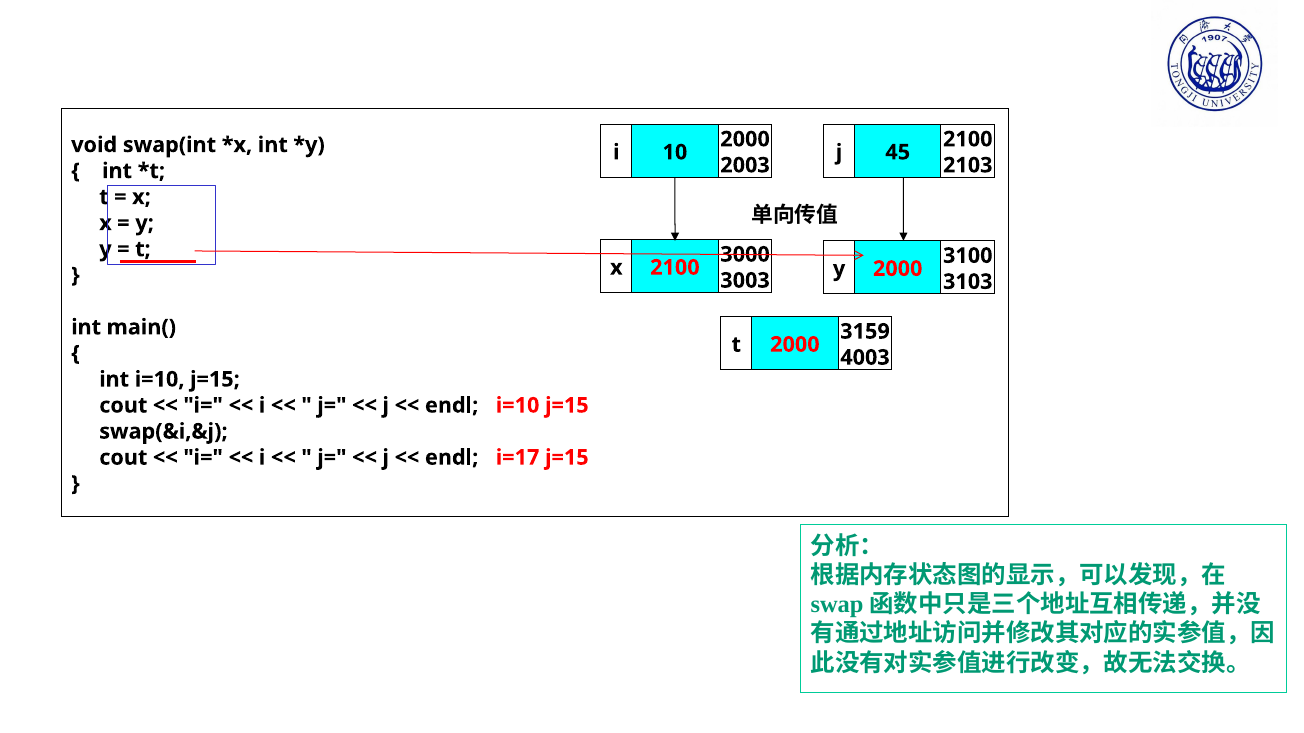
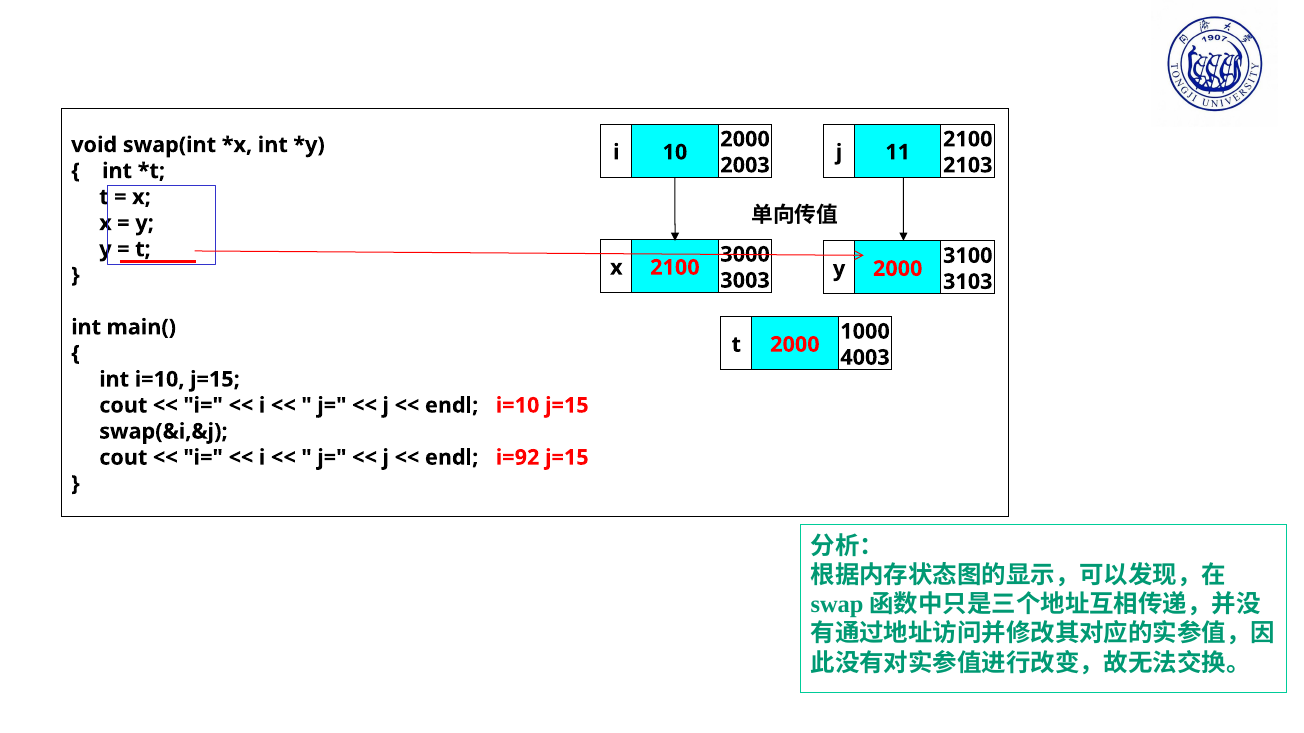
45: 45 -> 11 (898, 152)
3159: 3159 -> 1000 (865, 332)
i=17: i=17 -> i=92 (518, 458)
